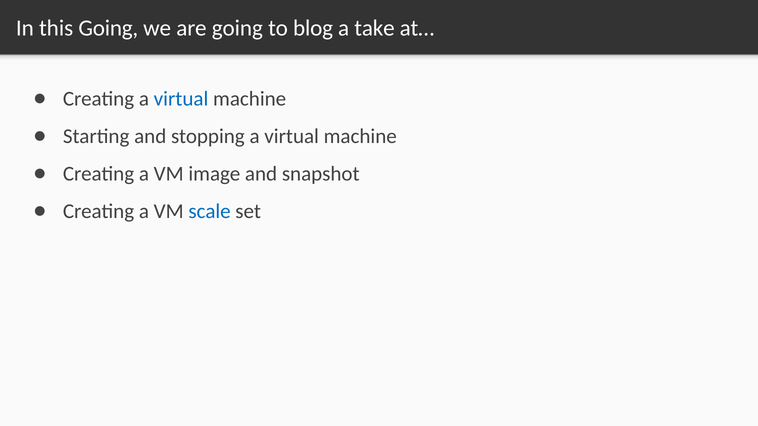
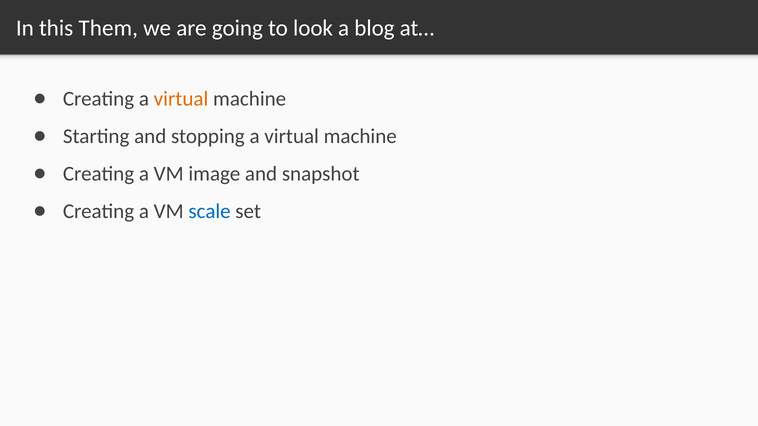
this Going: Going -> Them (108, 28)
blog: blog -> look (313, 28)
take: take -> blog (374, 28)
virtual colour: blue -> orange (181, 99)
